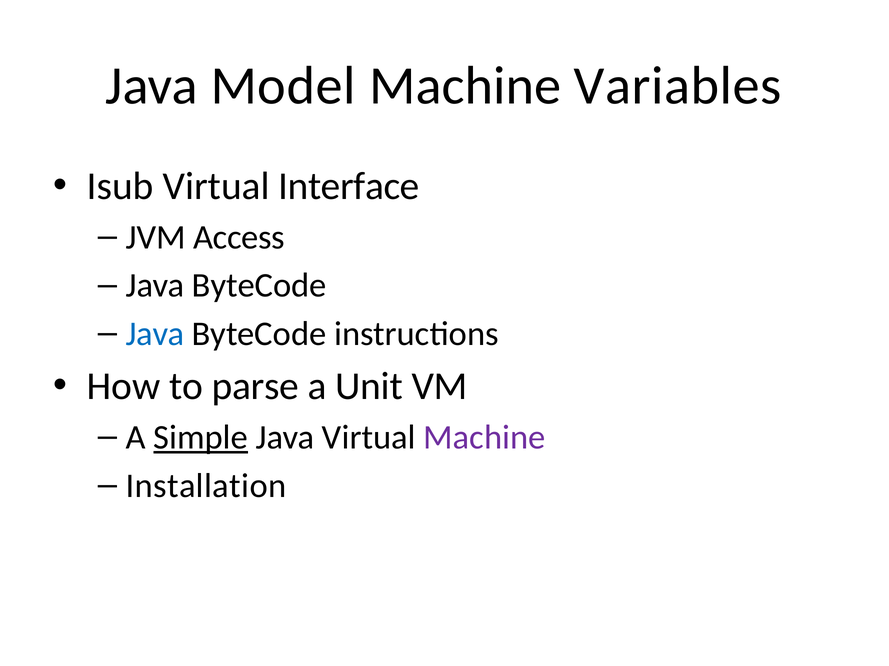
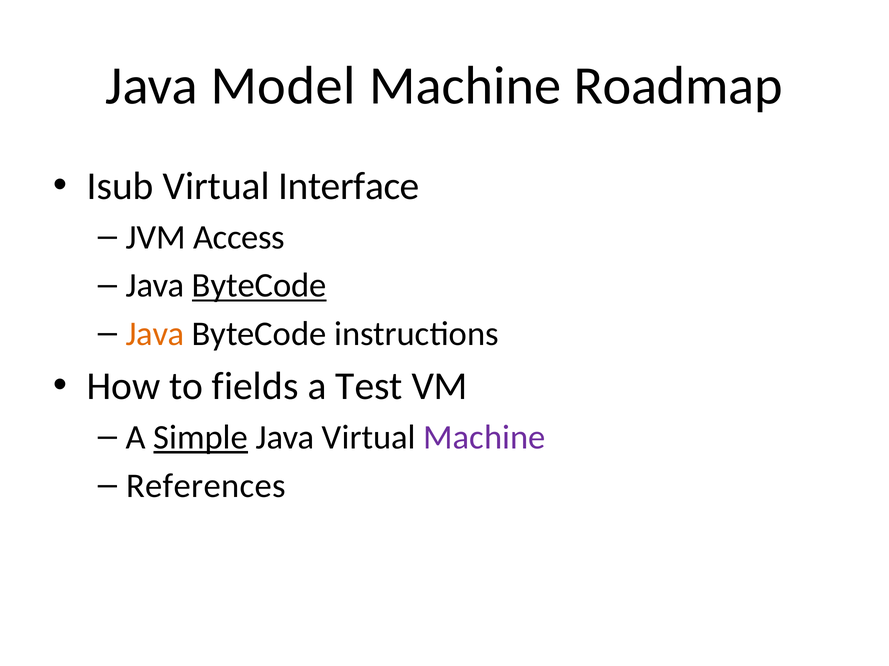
Variables: Variables -> Roadmap (678, 86)
ByteCode underline: none -> present (259, 286)
Java colour: blue -> orange (155, 334)
parse: parse -> fields (255, 387)
Unit: Unit -> Test (369, 387)
Installation: Installation -> References (206, 486)
